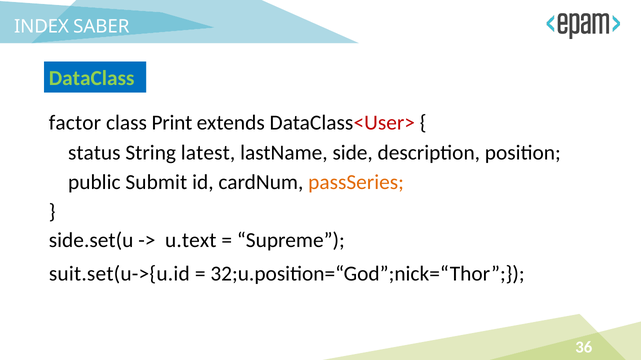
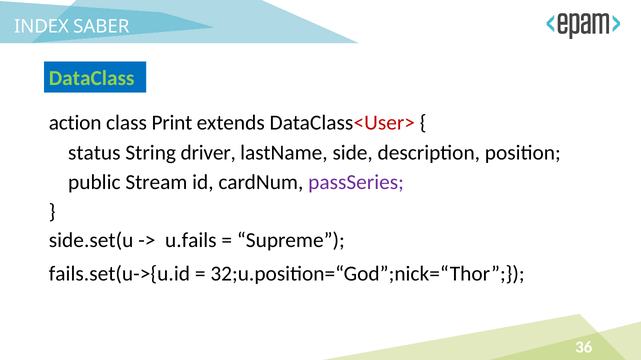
factor: factor -> action (75, 123)
latest: latest -> driver (208, 153)
Submit: Submit -> Stream (156, 183)
passSeries colour: orange -> purple (356, 183)
u.text: u.text -> u.fails (191, 241)
suit.set(u->{u.id: suit.set(u->{u.id -> fails.set(u->{u.id (119, 274)
